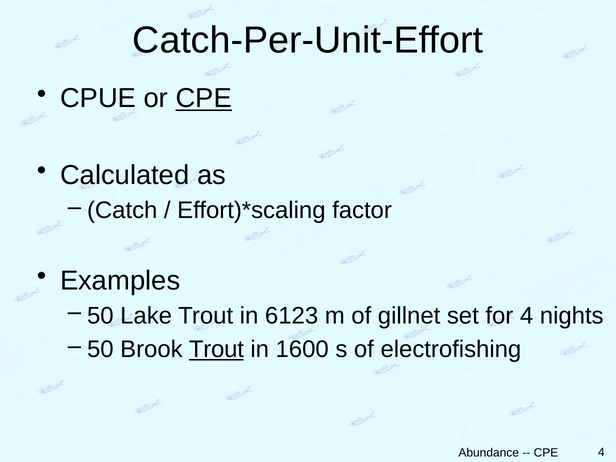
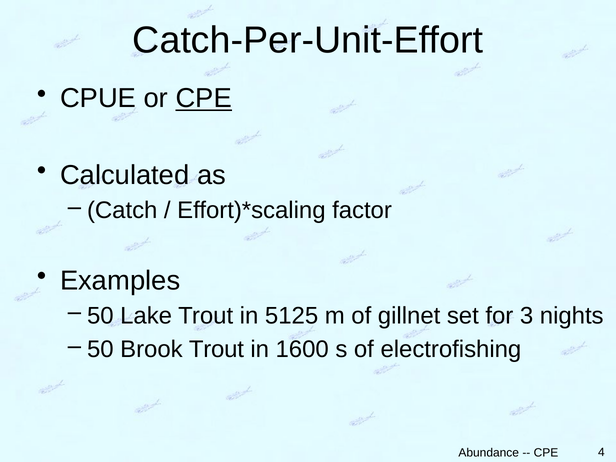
6123: 6123 -> 5125 (292, 316)
for 4: 4 -> 3 (527, 316)
Trout underline: present -> none (216, 350)
